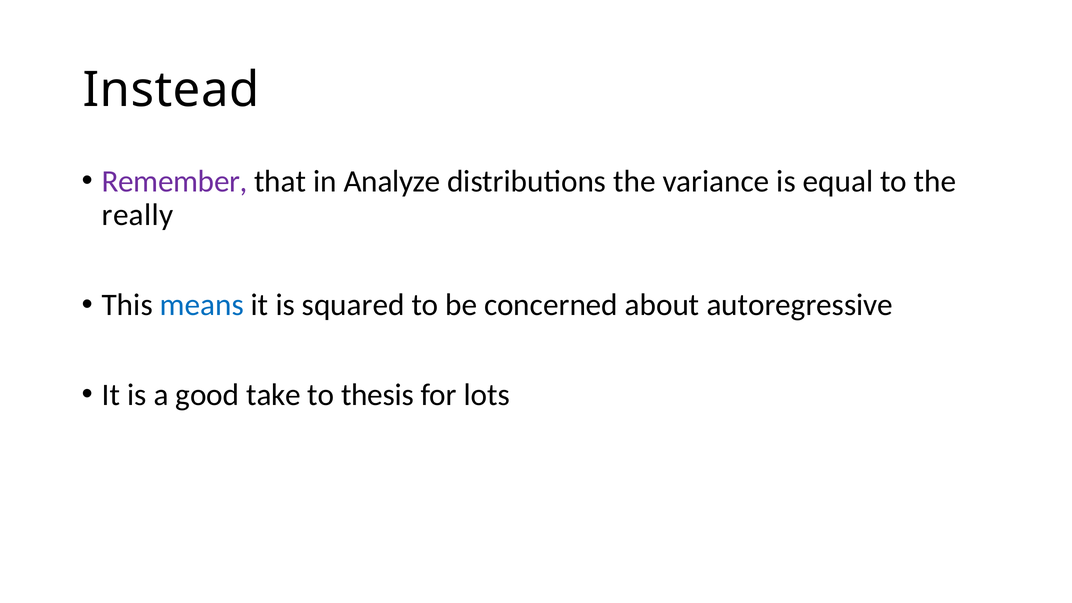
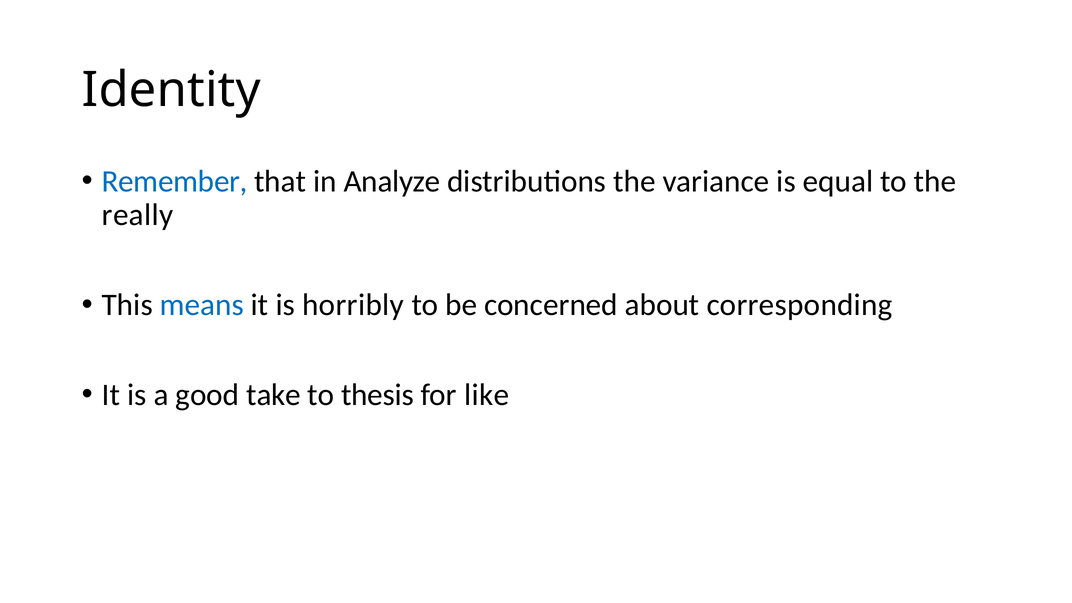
Instead: Instead -> Identity (171, 90)
Remember colour: purple -> blue (175, 181)
squared: squared -> horribly (353, 305)
autoregressive: autoregressive -> corresponding (800, 305)
lots: lots -> like (487, 395)
